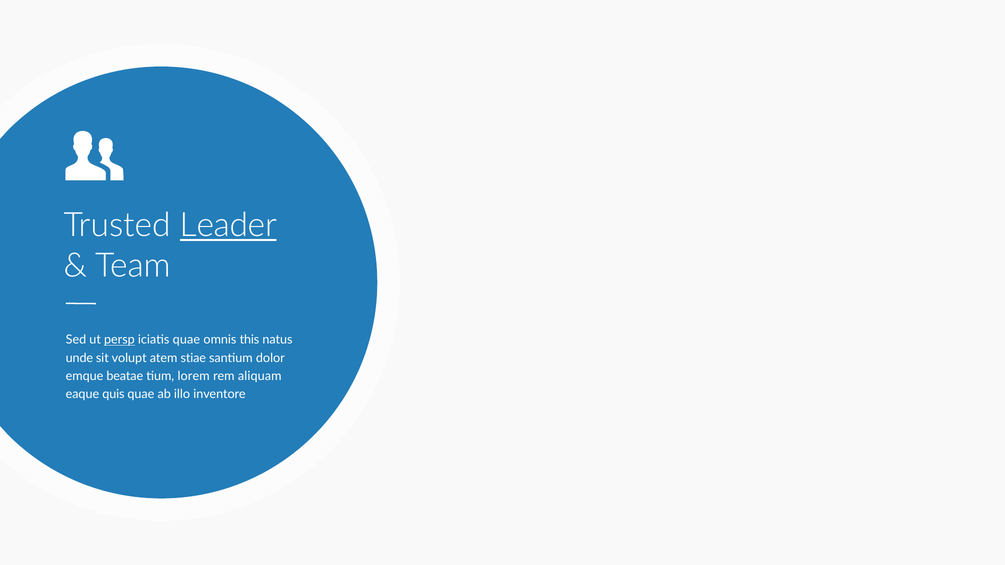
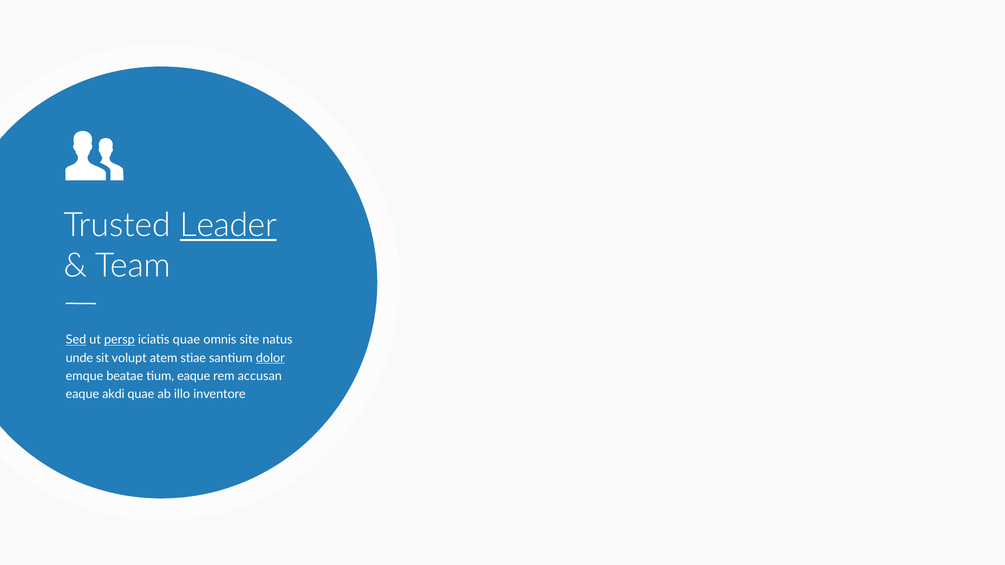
Sed underline: none -> present (76, 340)
this: this -> site (249, 340)
dolor underline: none -> present (270, 358)
tium lorem: lorem -> eaque (194, 376)
aliquam: aliquam -> accusan (260, 376)
quis: quis -> akdi (113, 394)
